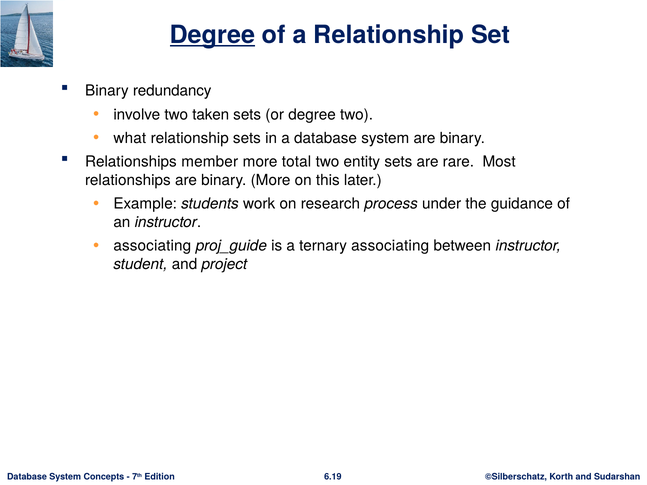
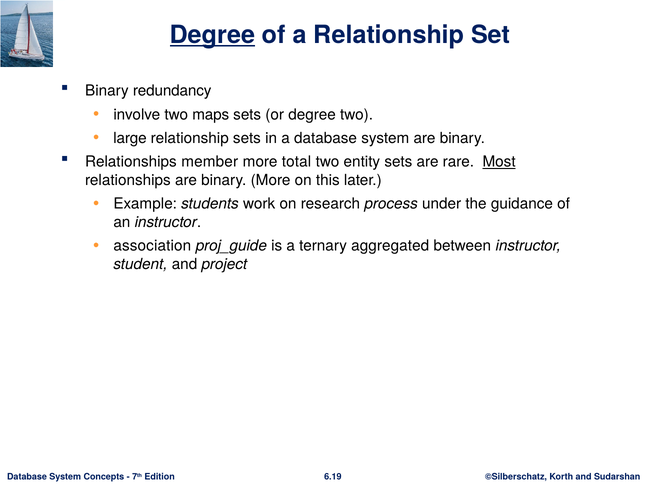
taken: taken -> maps (211, 115)
what: what -> large (130, 138)
Most underline: none -> present (499, 162)
associating: associating -> association (152, 246)
ternary associating: associating -> aggregated (390, 246)
